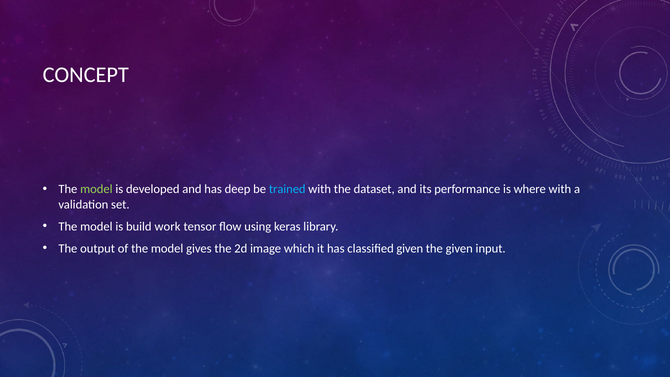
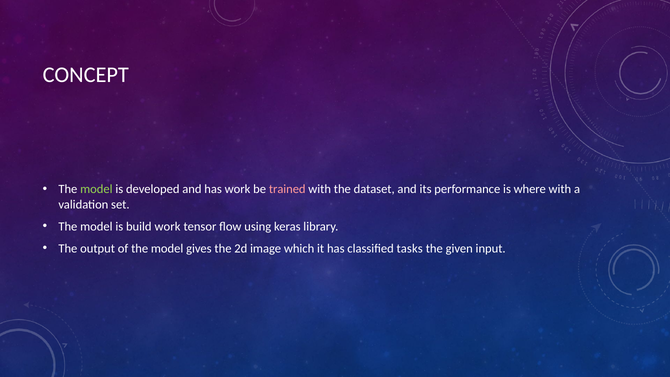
has deep: deep -> work (238, 189)
trained colour: light blue -> pink (287, 189)
classified given: given -> tasks (410, 248)
